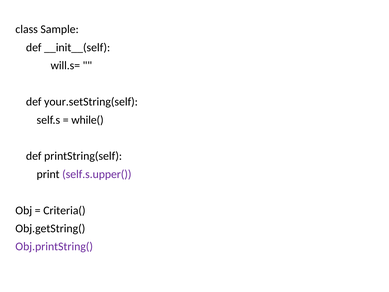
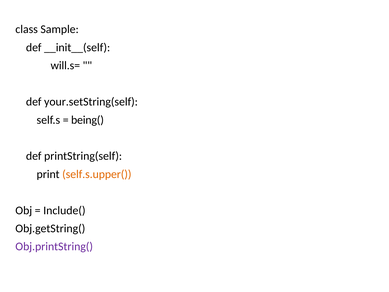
while(: while( -> being( (87, 120)
self.s.upper( colour: purple -> orange (97, 174)
Criteria(: Criteria( -> Include( (64, 210)
